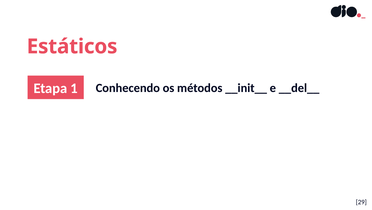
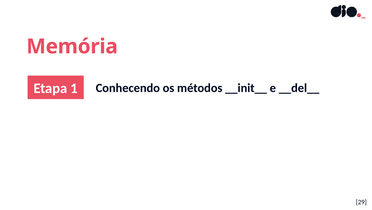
Estáticos: Estáticos -> Memória (72, 46)
